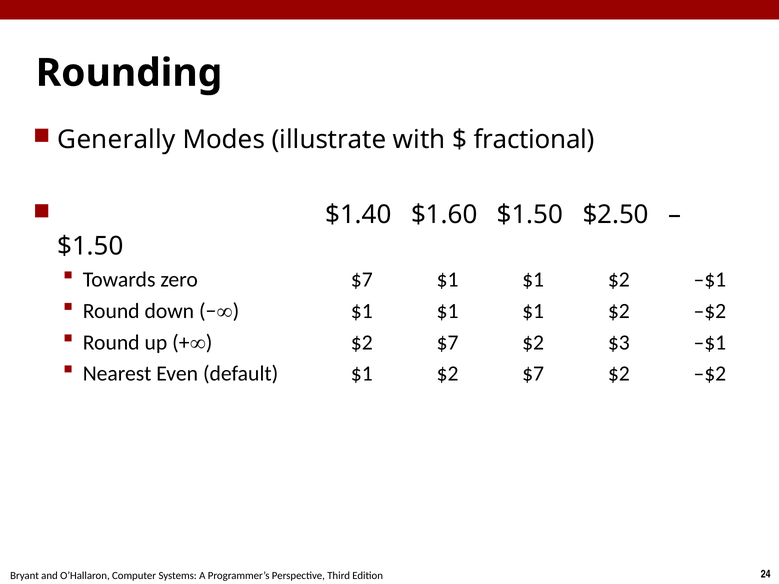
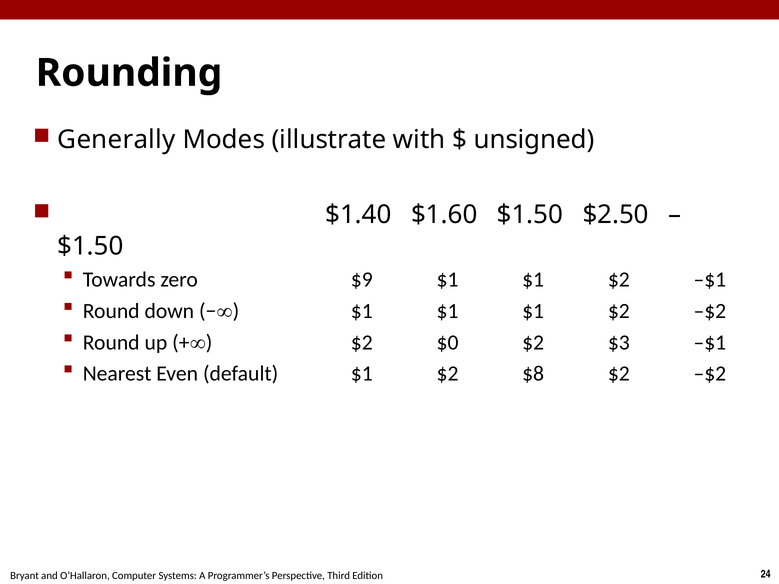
fractional: fractional -> unsigned (534, 140)
zero $7: $7 -> $9 (362, 280)
$7: $7 -> $0 (448, 343)
$1 $2 $7: $7 -> $8 (533, 374)
